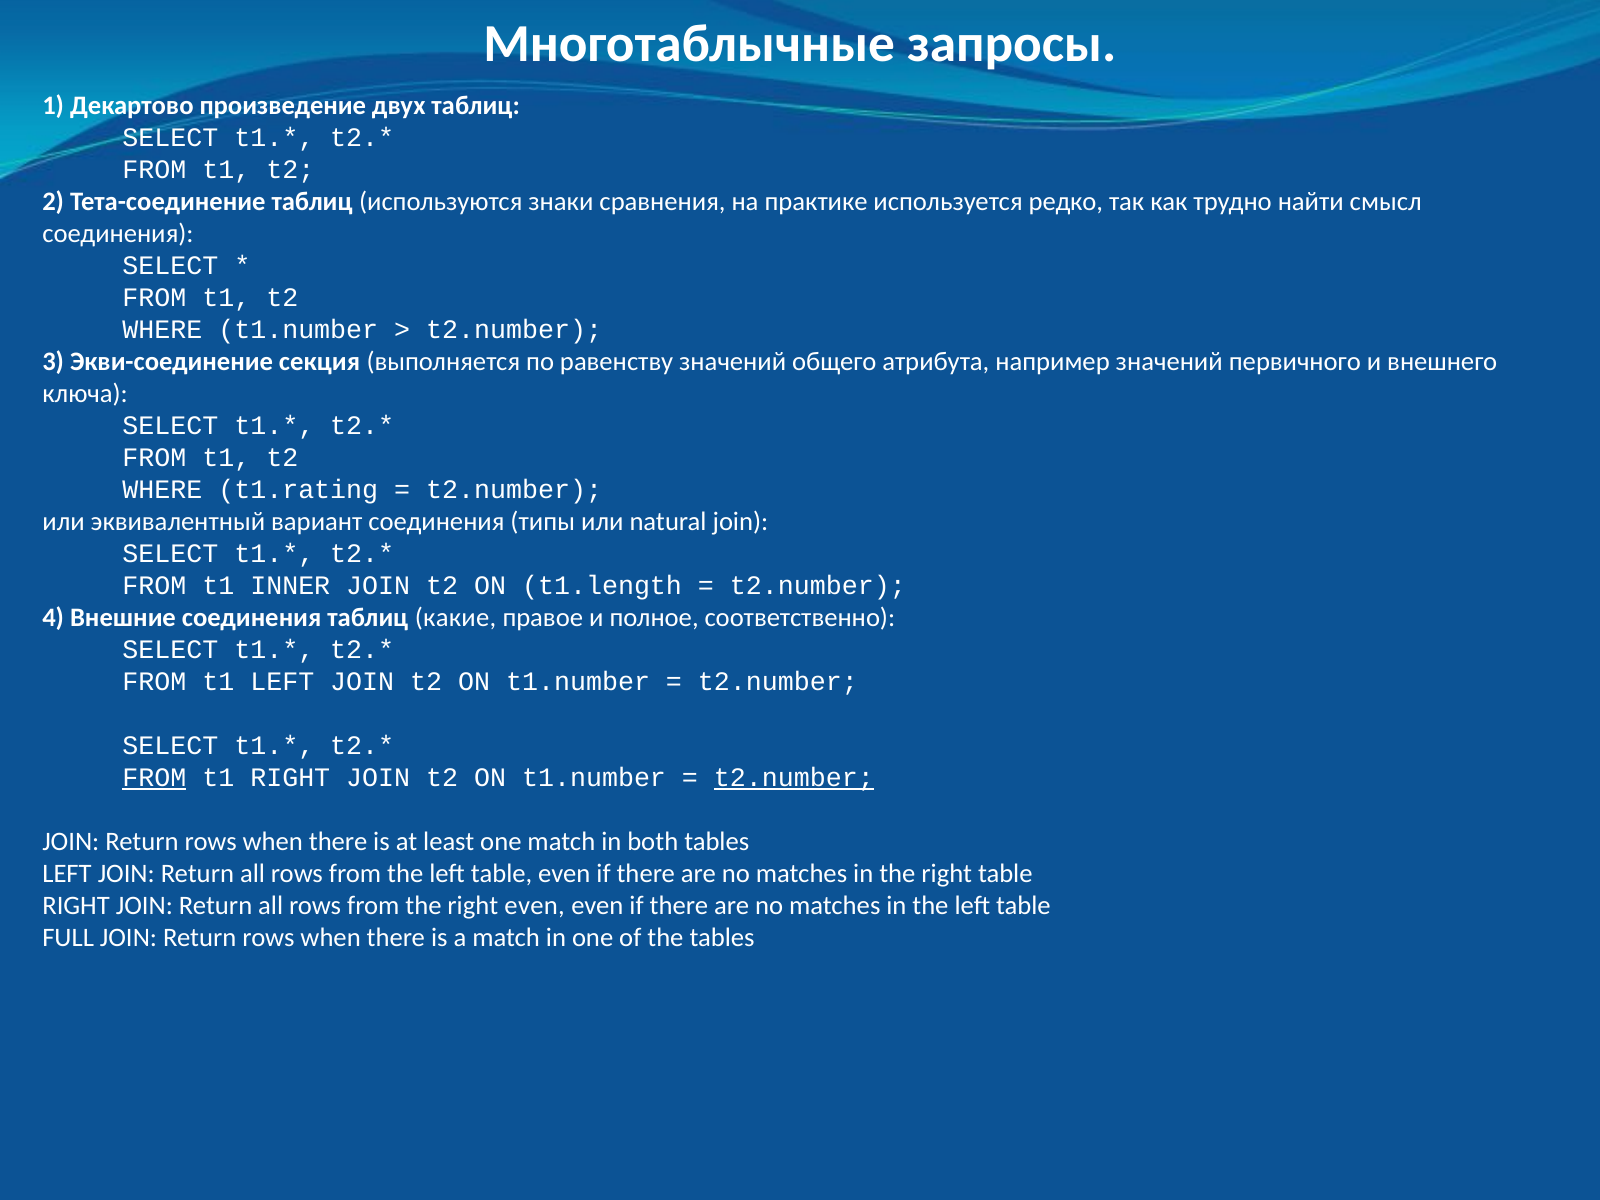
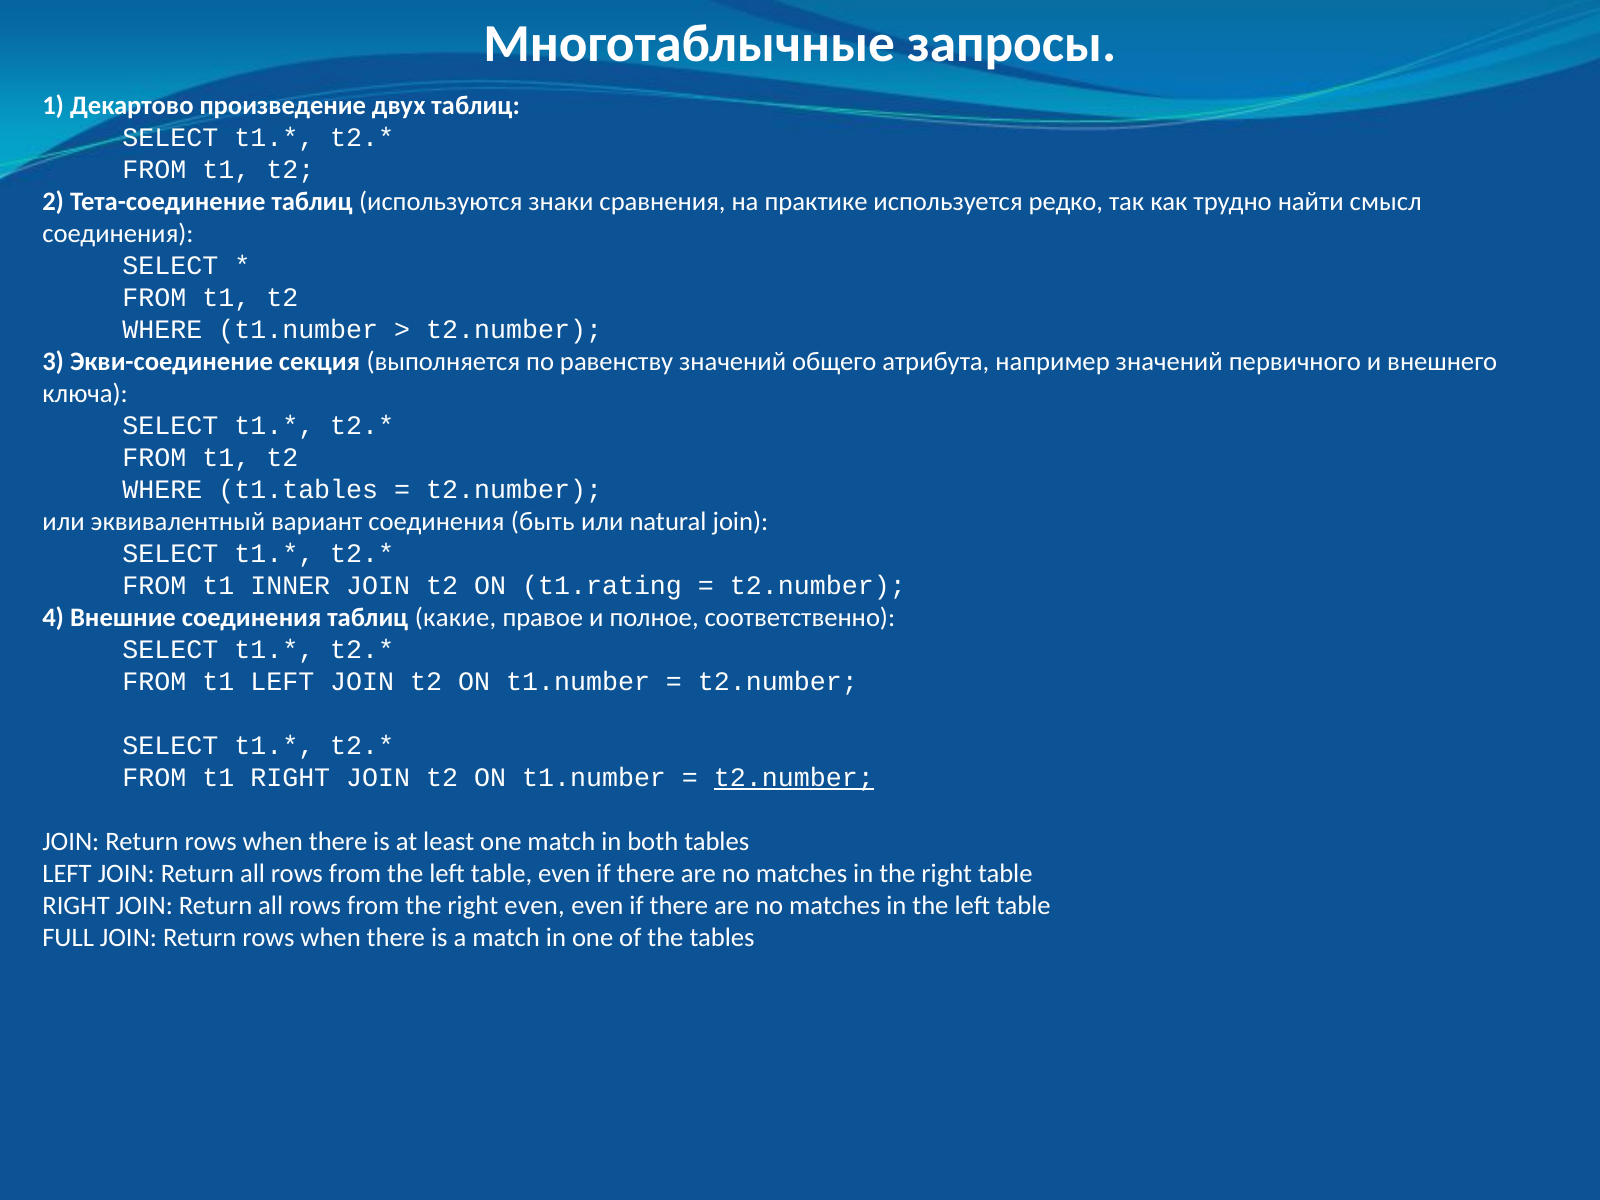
t1.rating: t1.rating -> t1.tables (298, 490)
типы: типы -> быть (543, 522)
t1.length: t1.length -> t1.rating (602, 586)
FROM underline: present -> none (154, 778)
